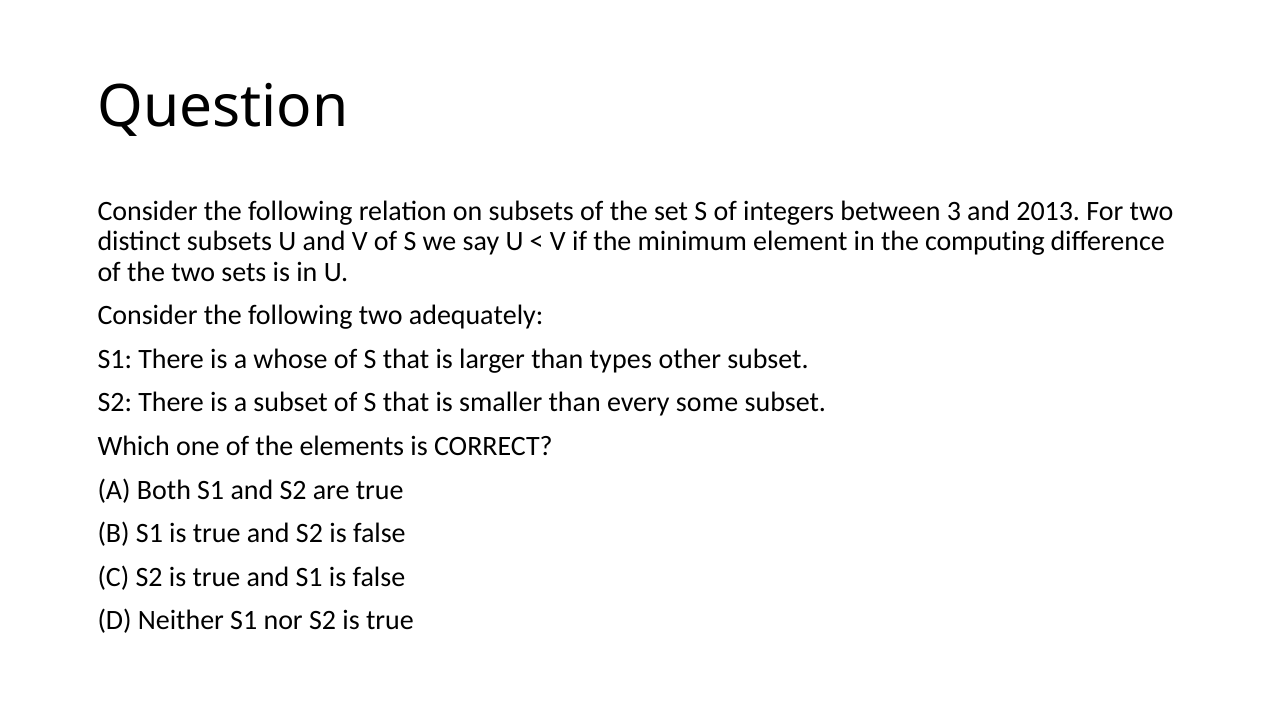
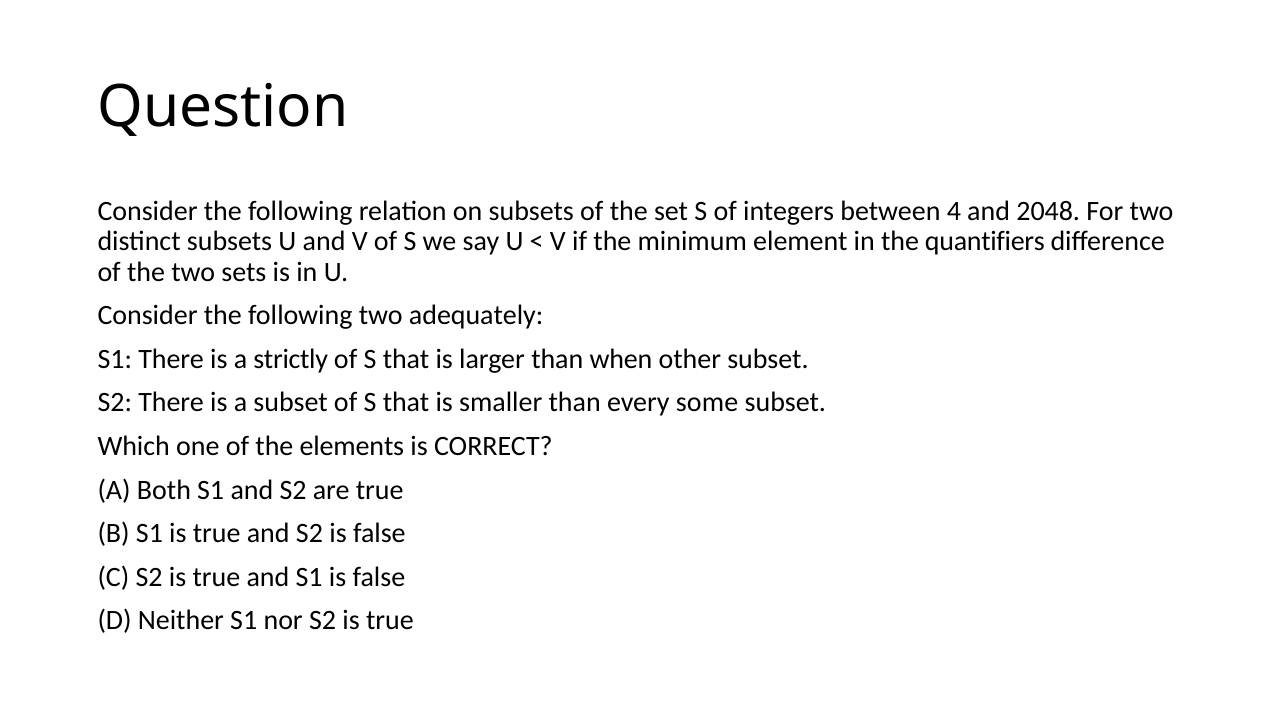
3: 3 -> 4 (954, 211)
2013: 2013 -> 2048 (1048, 211)
computing: computing -> quantifiers (985, 241)
whose: whose -> strictly (291, 359)
types: types -> when (621, 359)
